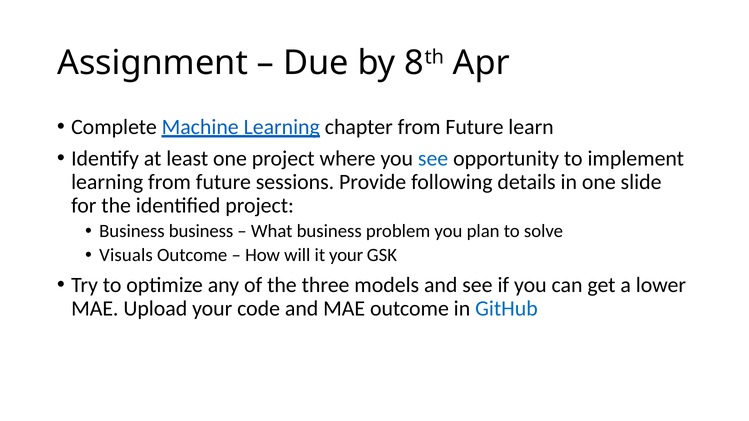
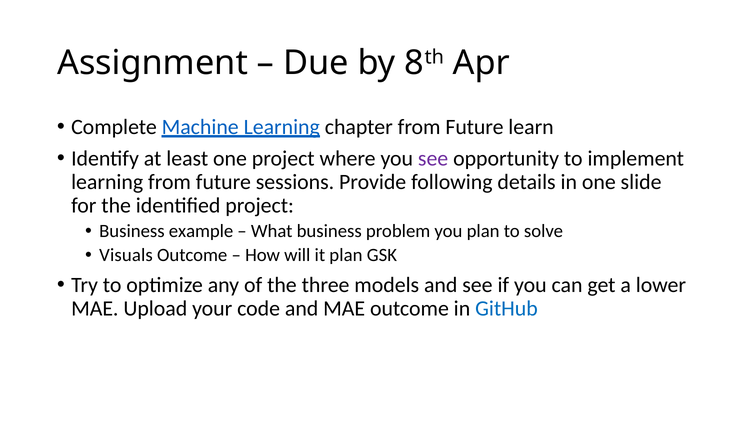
see colour: blue -> purple (433, 158)
Business business: business -> example (201, 231)
it your: your -> plan (346, 255)
